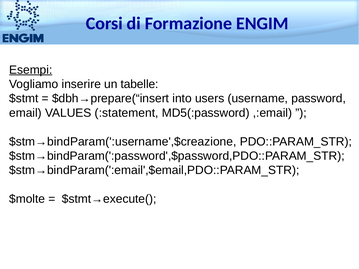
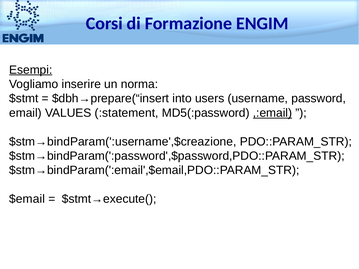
tabelle: tabelle -> norma (139, 84)
,:email underline: none -> present (273, 113)
$molte: $molte -> $email (27, 199)
